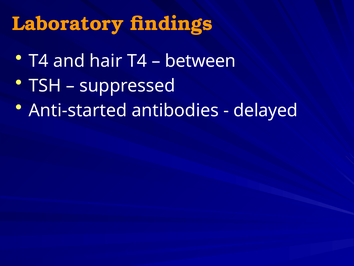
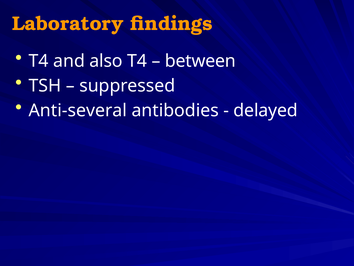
hair: hair -> also (106, 61)
Anti-started: Anti-started -> Anti-several (78, 110)
